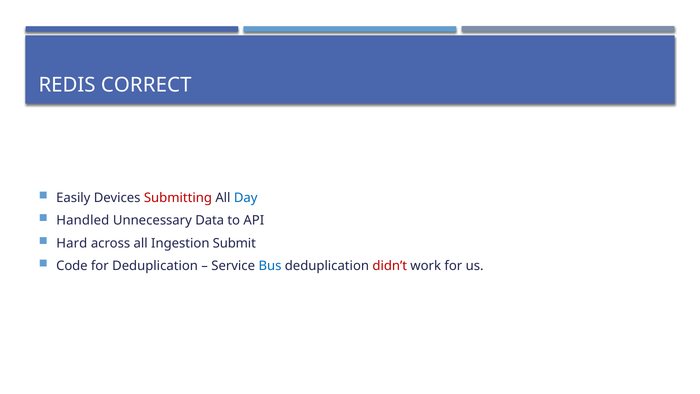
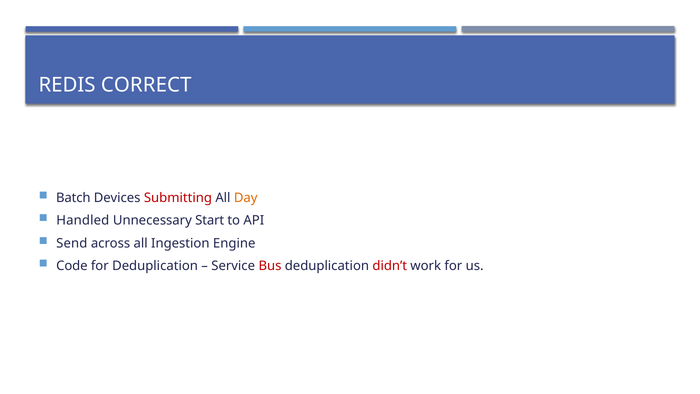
Easily: Easily -> Batch (73, 198)
Day colour: blue -> orange (246, 198)
Data: Data -> Start (210, 220)
Hard: Hard -> Send (72, 243)
Submit: Submit -> Engine (234, 243)
Bus colour: blue -> red (270, 266)
